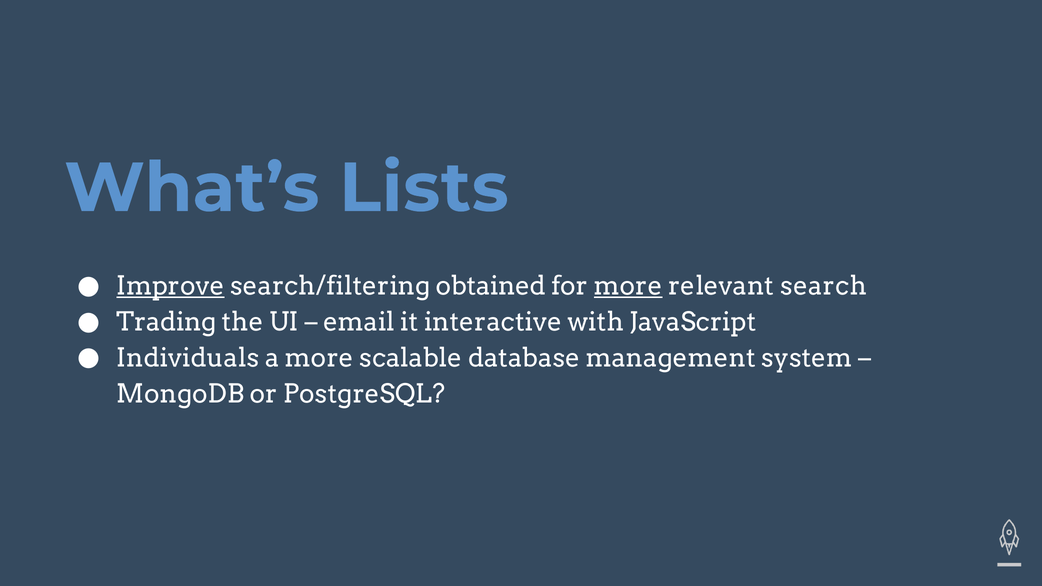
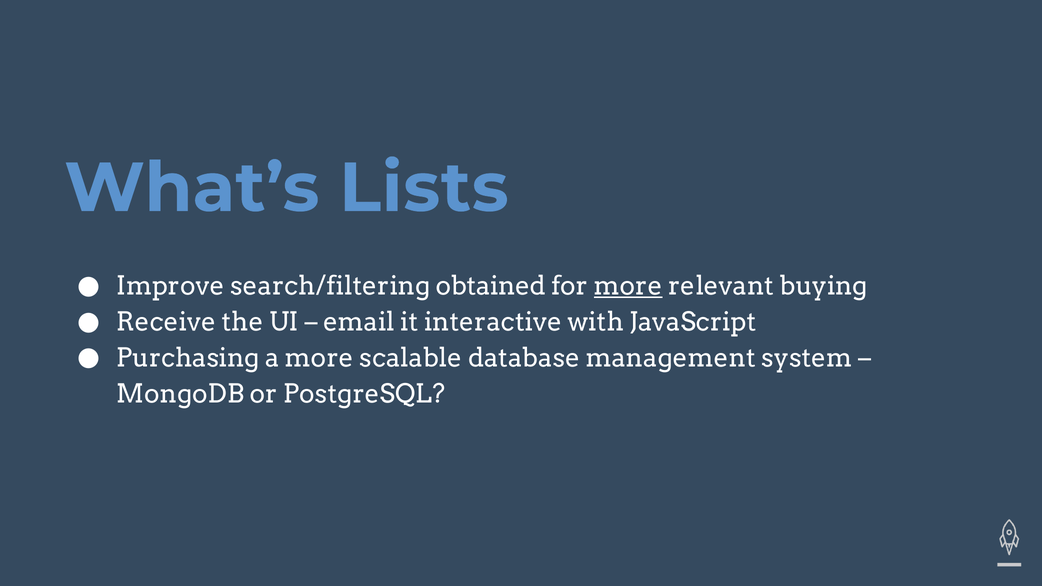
Improve underline: present -> none (170, 286)
search: search -> buying (824, 286)
Trading: Trading -> Receive (166, 322)
Individuals: Individuals -> Purchasing (188, 358)
